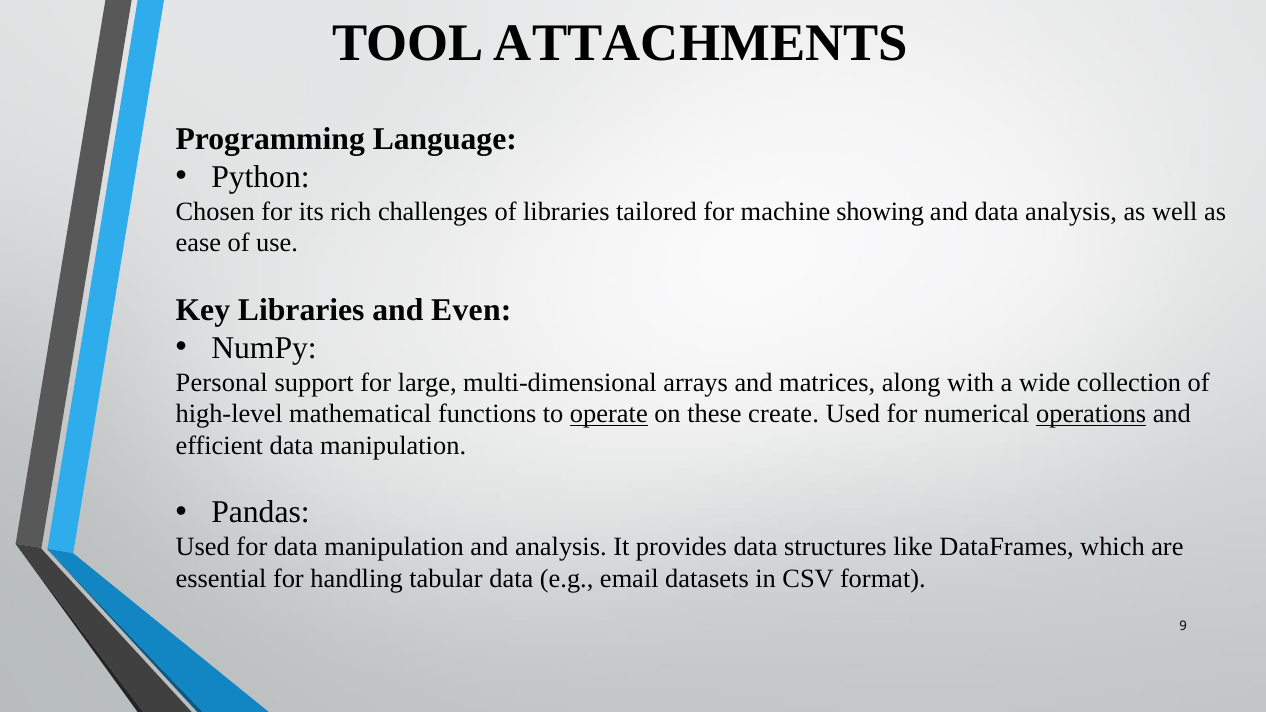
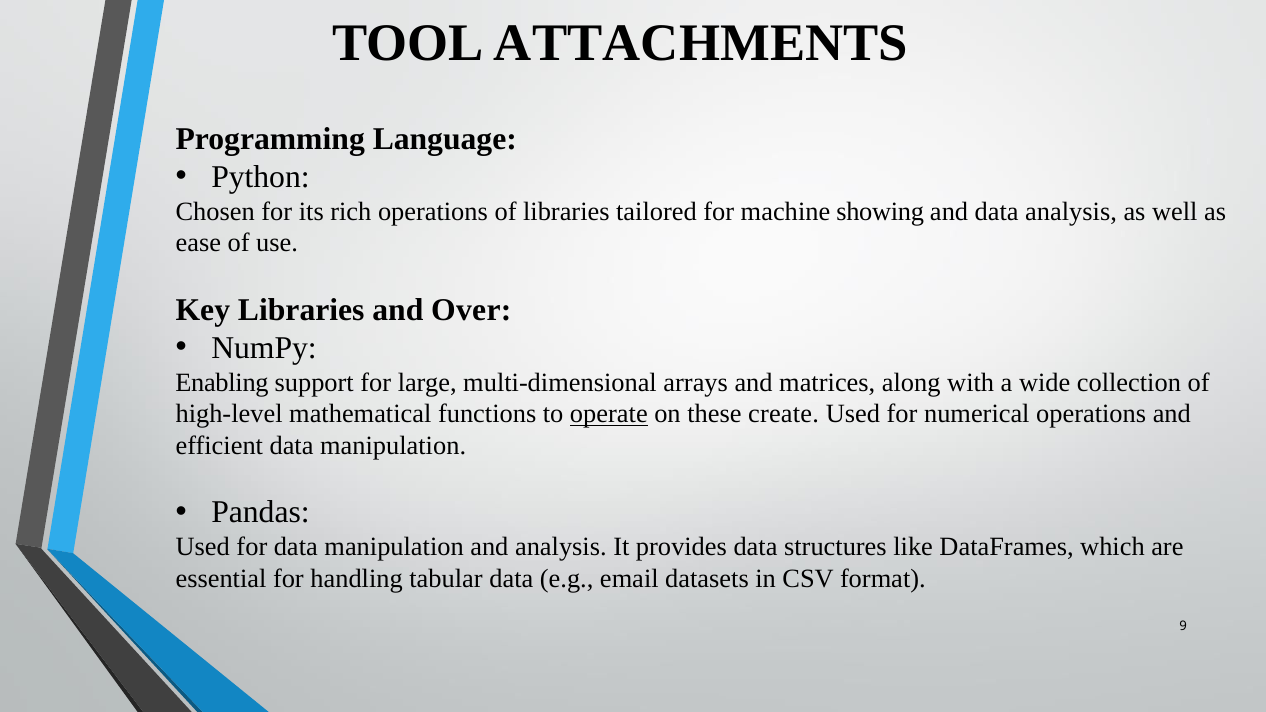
rich challenges: challenges -> operations (433, 211)
Even: Even -> Over (471, 310)
Personal: Personal -> Enabling (222, 382)
operations underline: present -> none (1091, 414)
